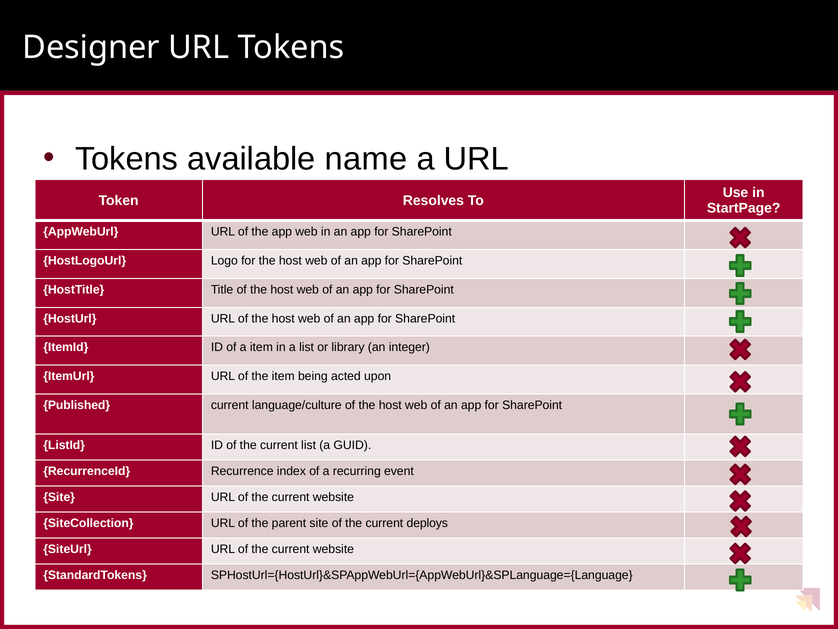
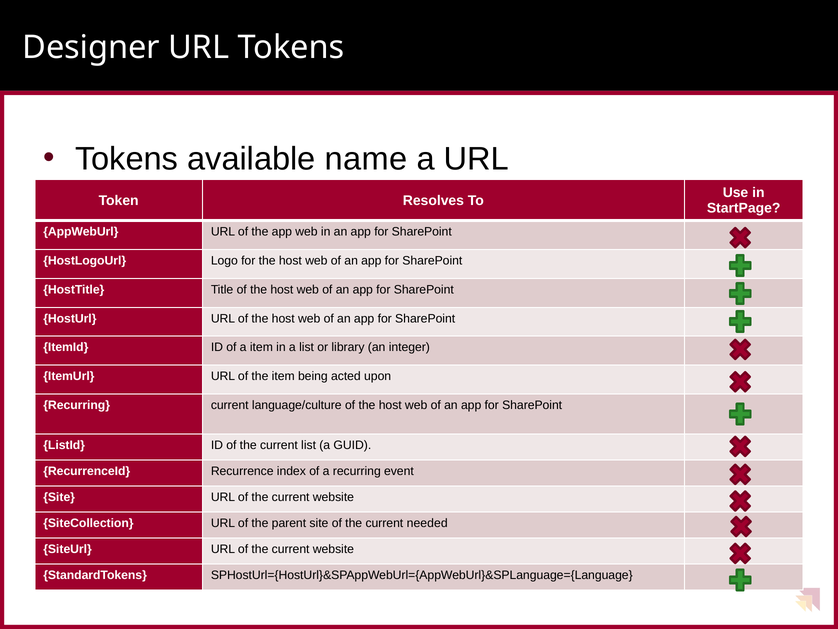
Published: Published -> Recurring (77, 405)
deploys: deploys -> needed (427, 523)
